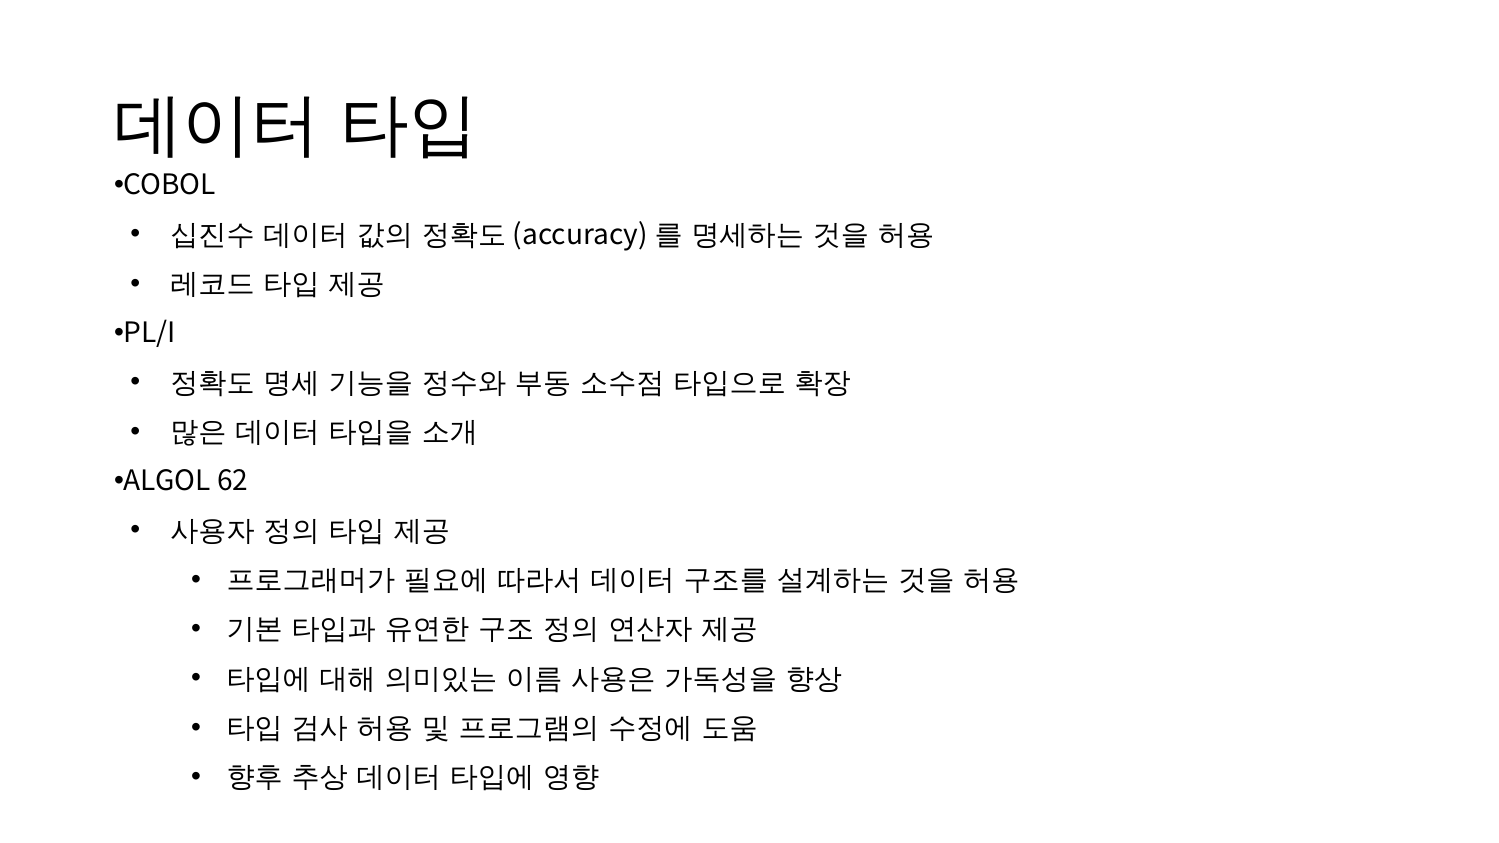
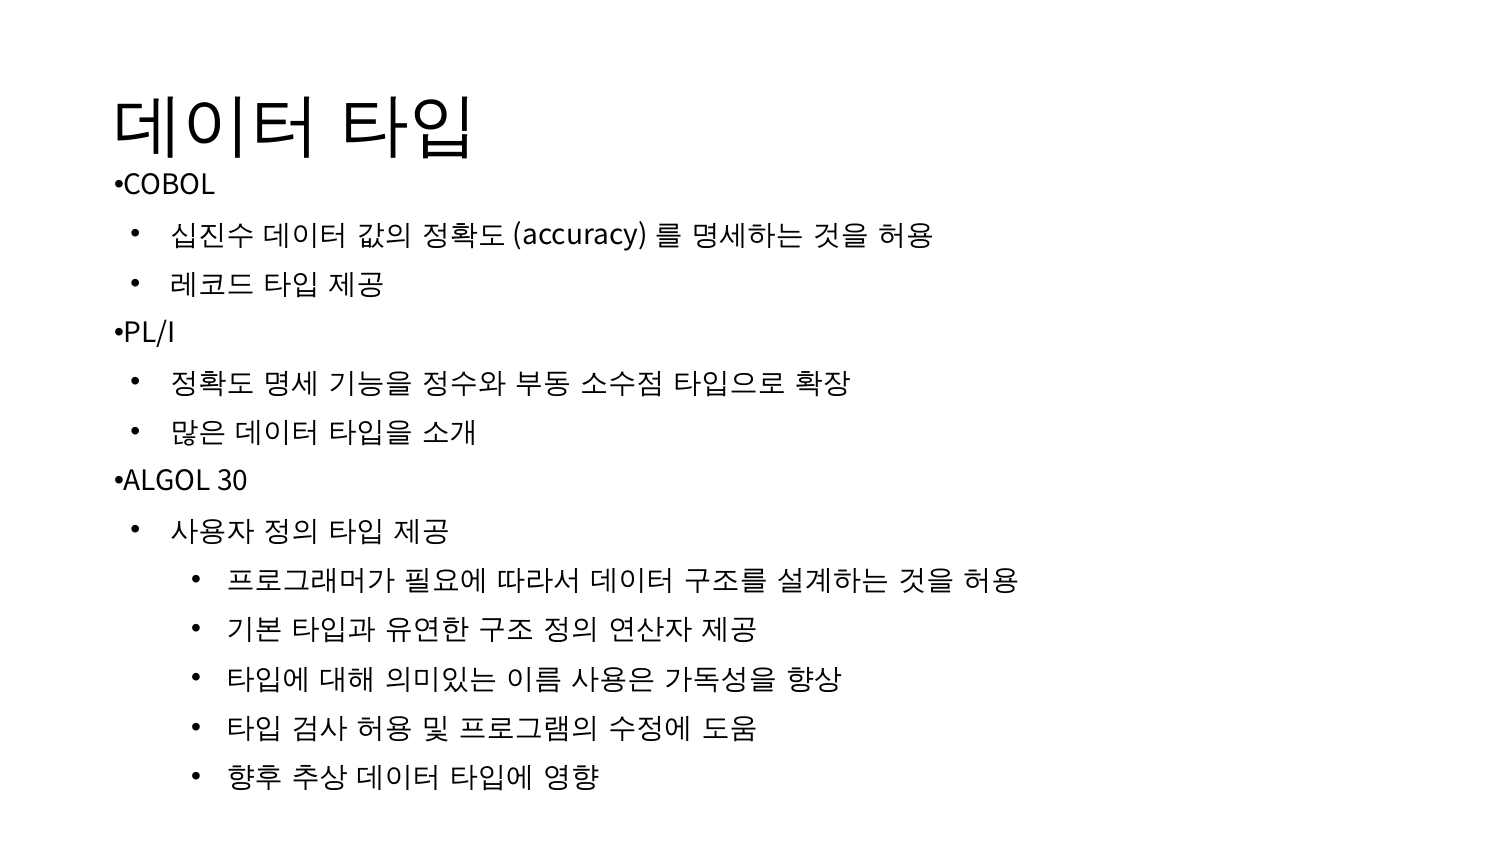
62: 62 -> 30 (233, 482)
